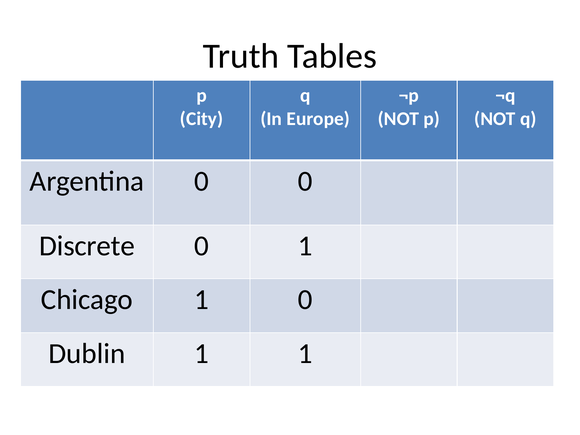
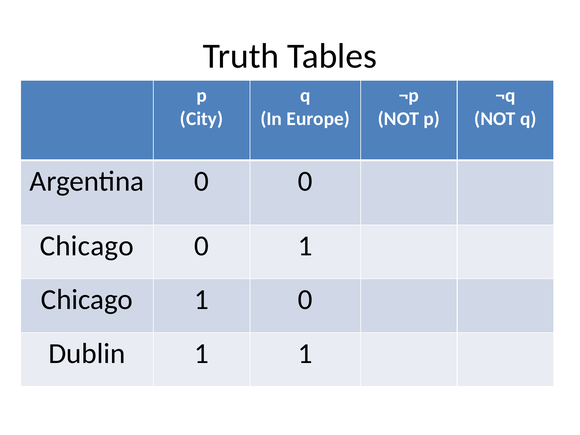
Discrete: Discrete -> Chicago (87, 246)
